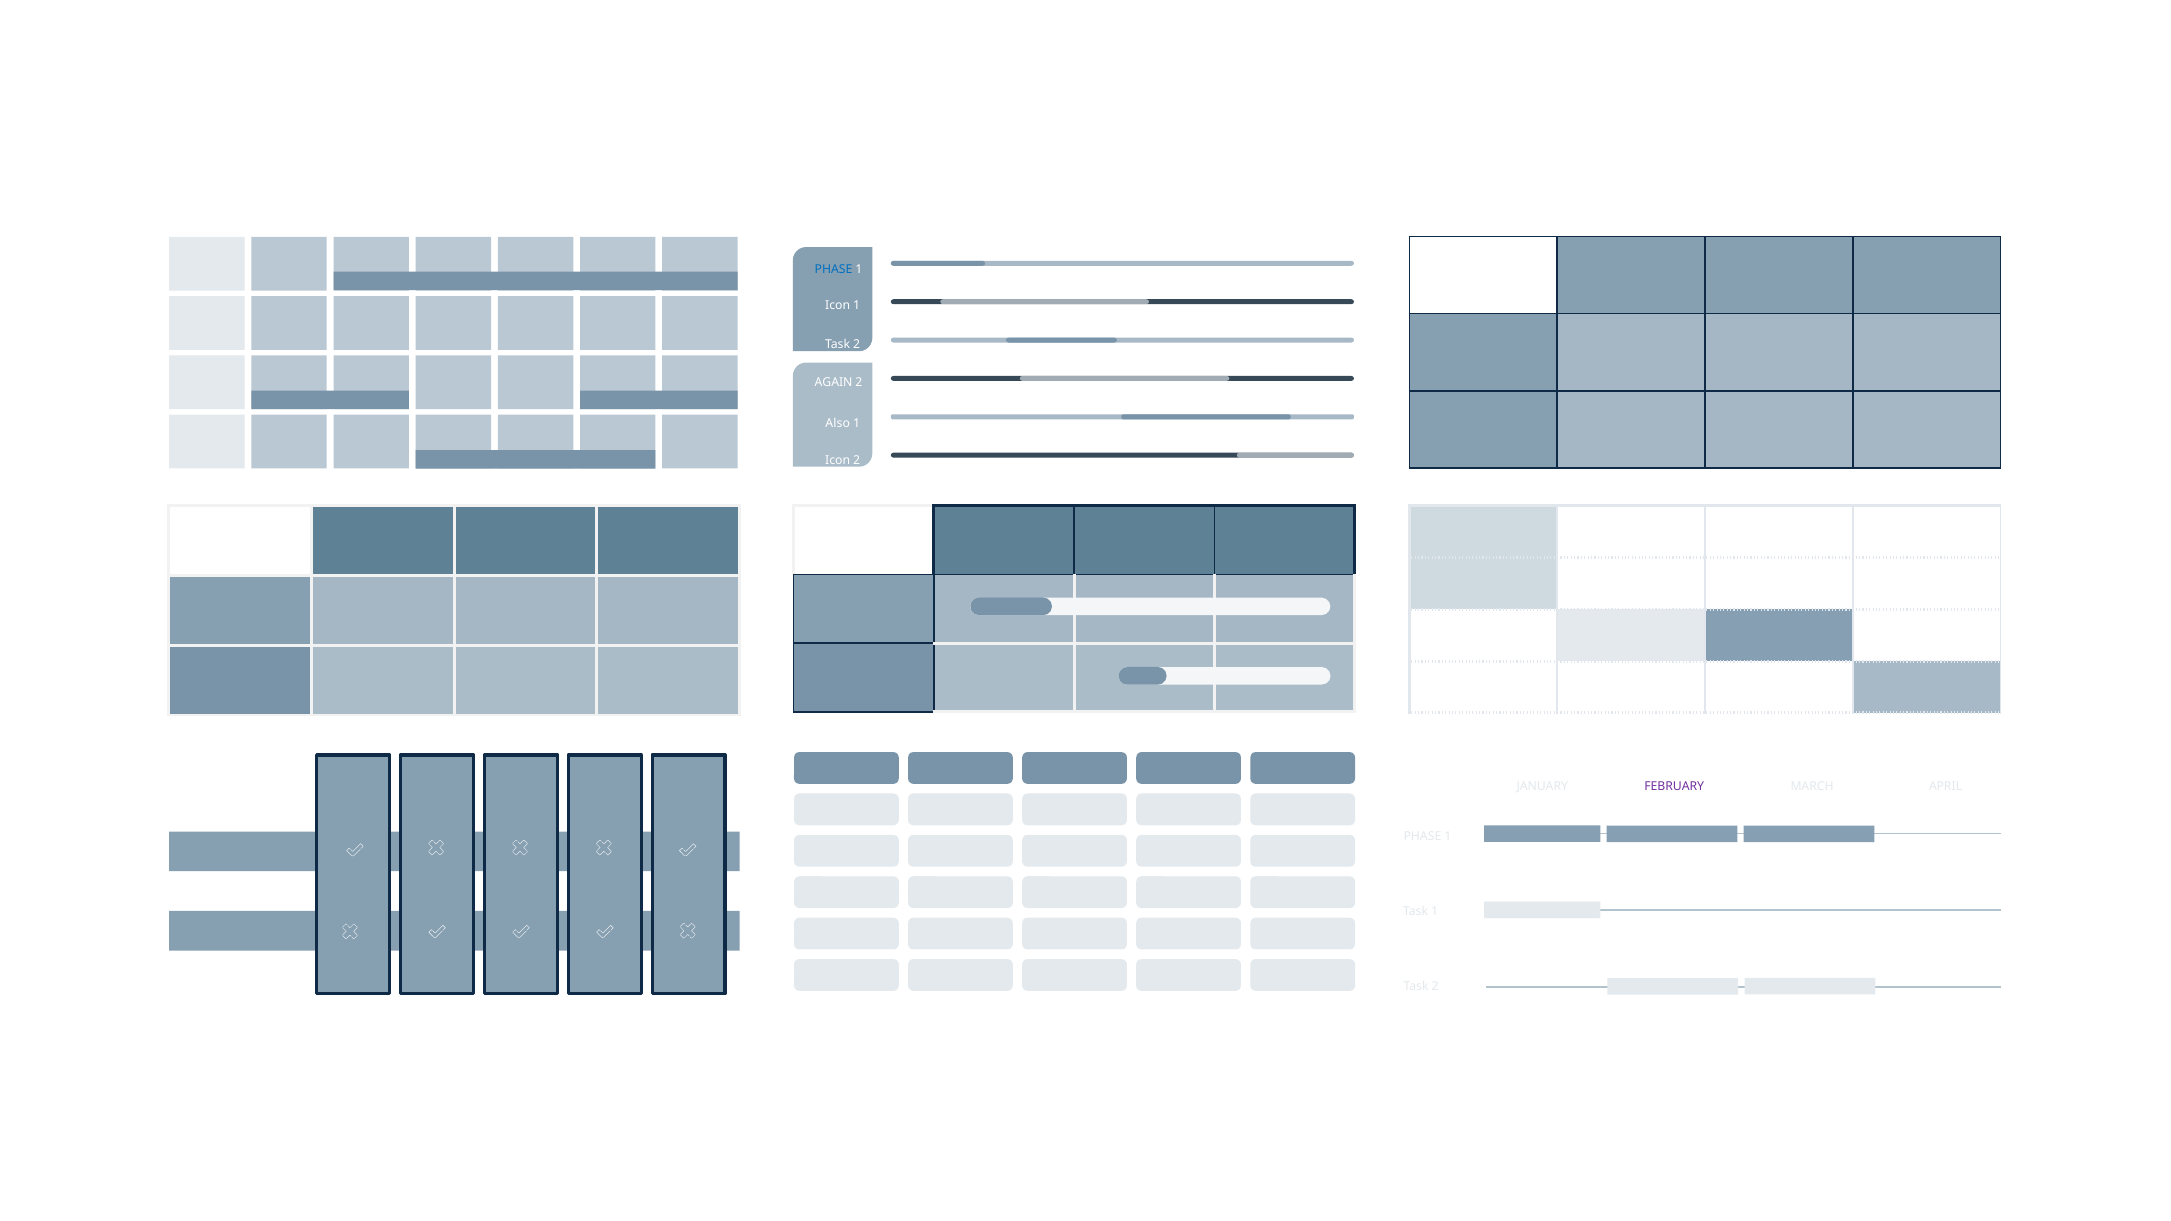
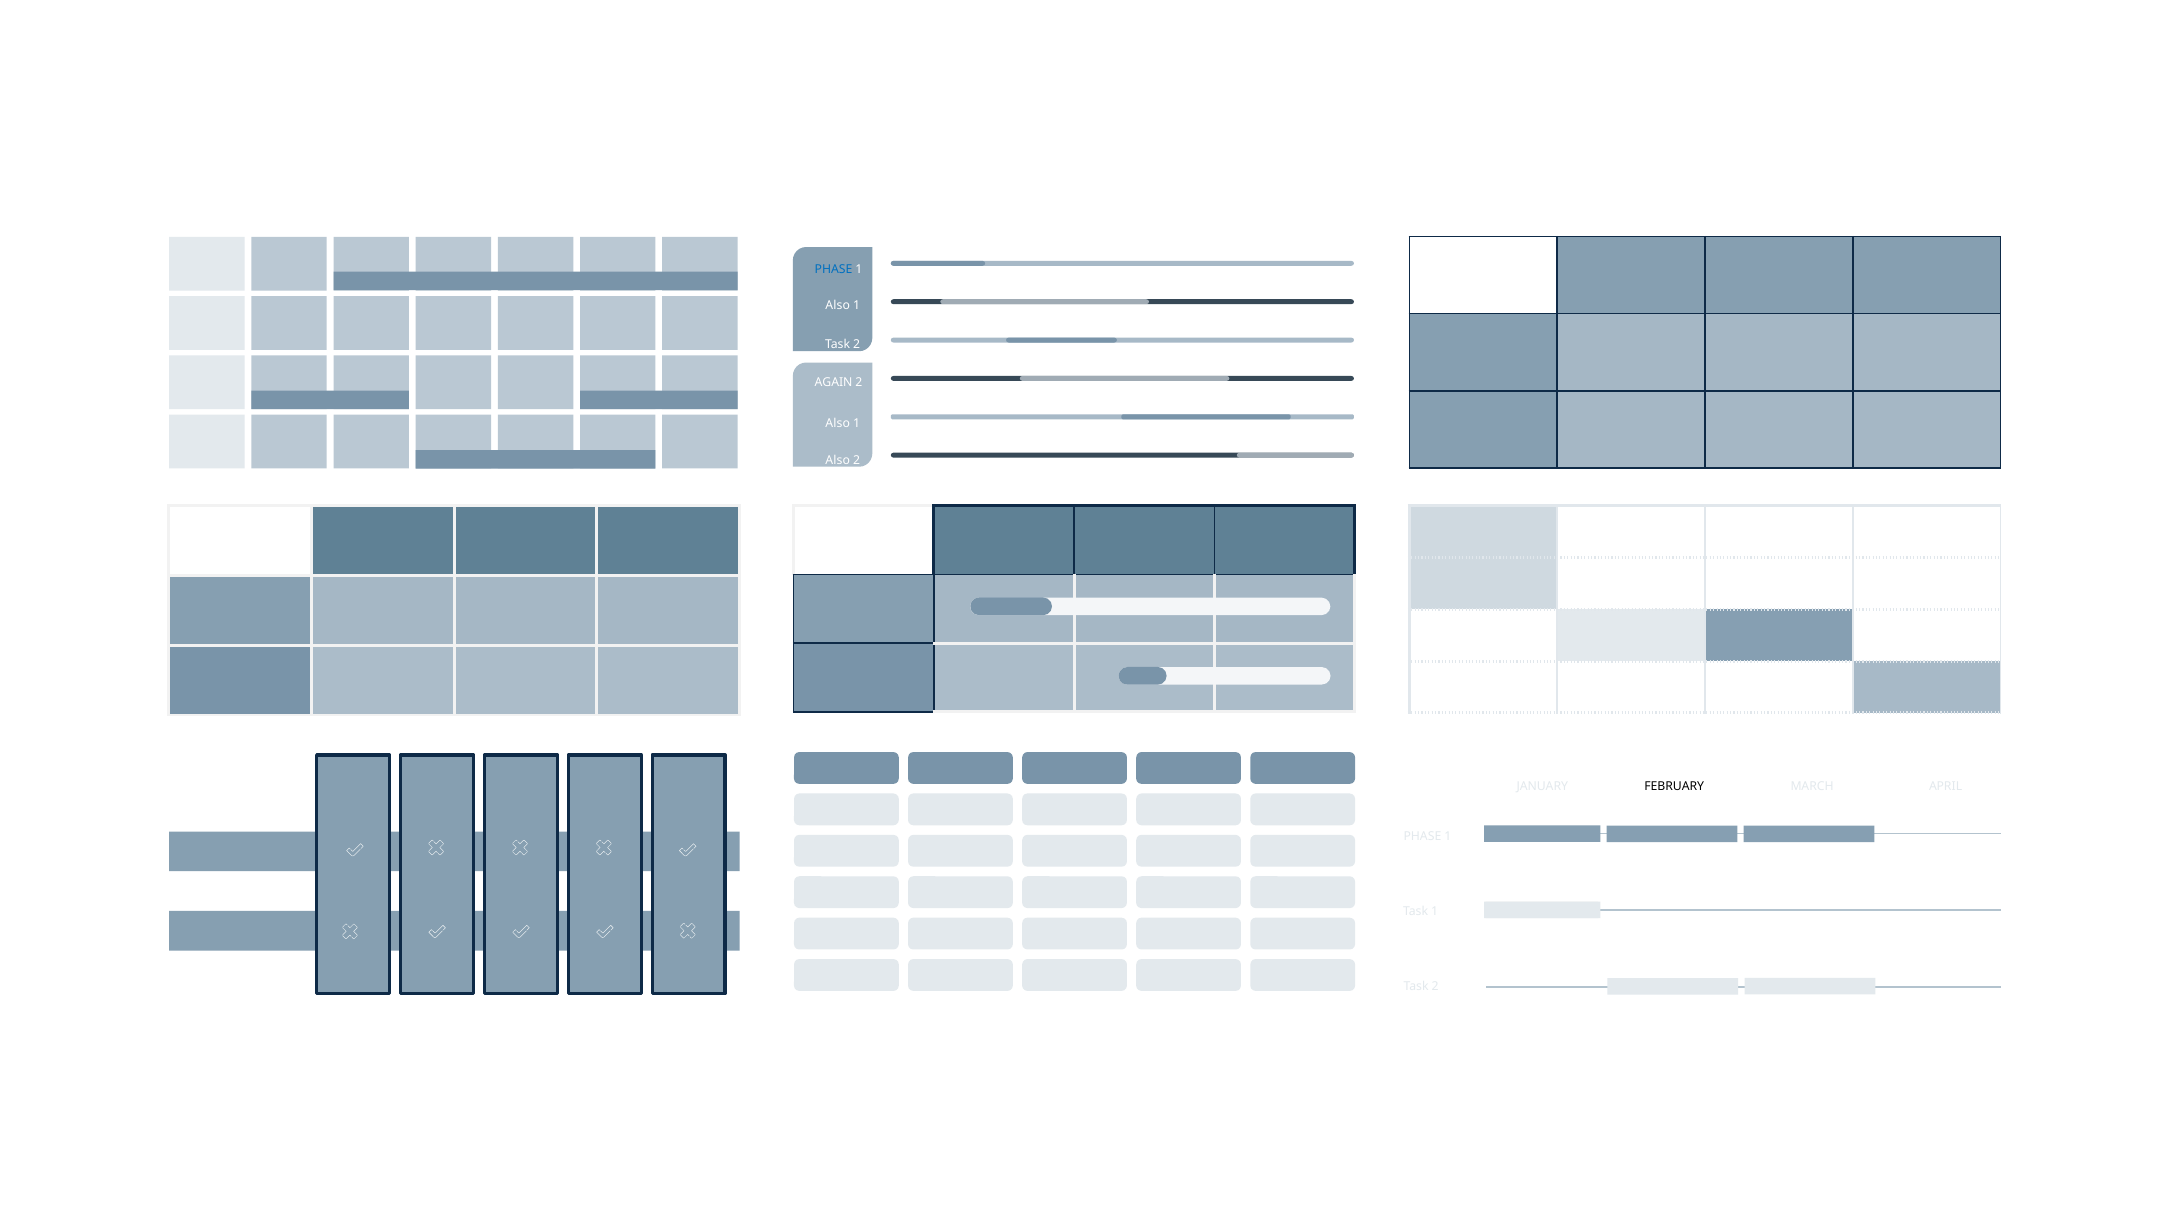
Icon: Icon -> Also (838, 306)
Icon: Icon -> Also (838, 460)
FEBRUARY colour: purple -> black (1674, 786)
